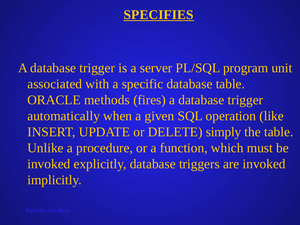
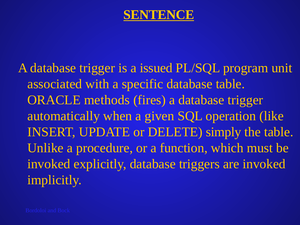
SPECIFIES: SPECIFIES -> SENTENCE (159, 15)
server: server -> issued (156, 68)
